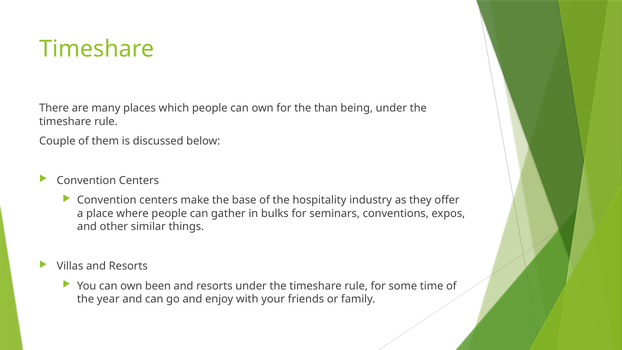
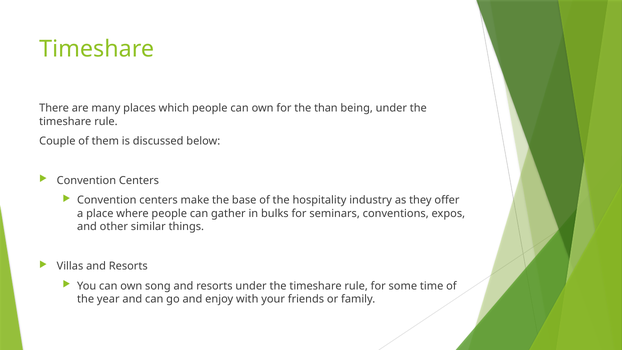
been: been -> song (158, 286)
